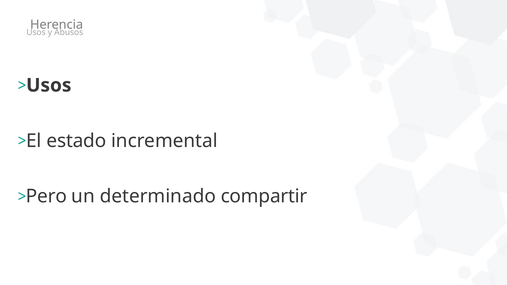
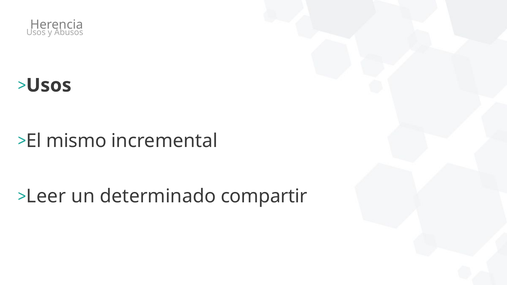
estado: estado -> mismo (76, 141)
Pero: Pero -> Leer (46, 196)
